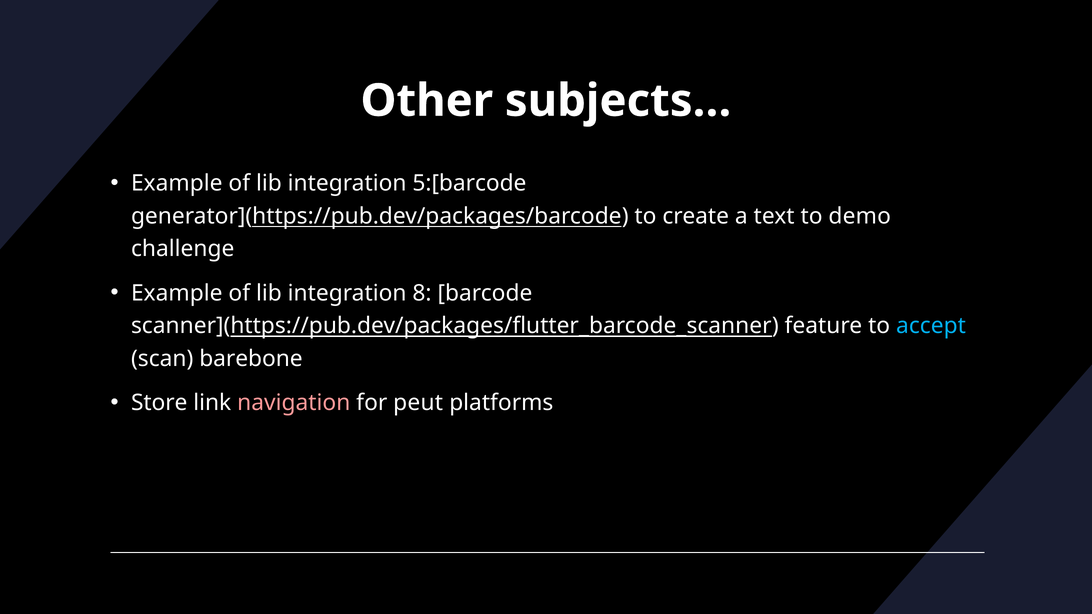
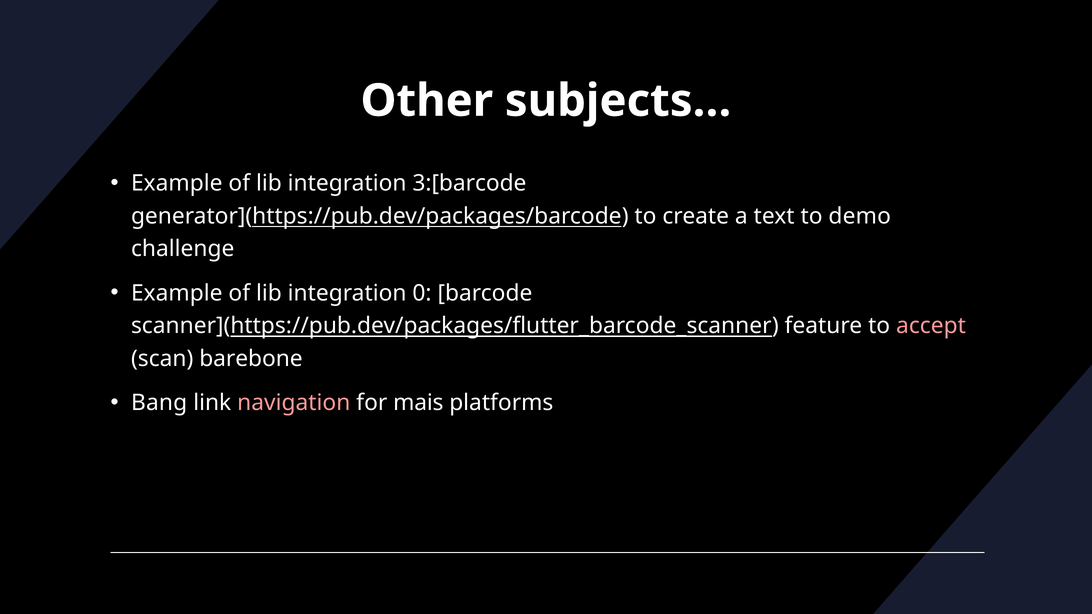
5:[barcode: 5:[barcode -> 3:[barcode (469, 183)
8: 8 -> 0 (422, 293)
accept colour: light blue -> pink (931, 326)
Store: Store -> Bang (159, 403)
peut: peut -> mais (418, 403)
